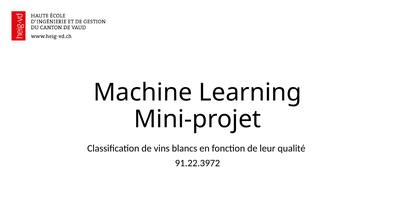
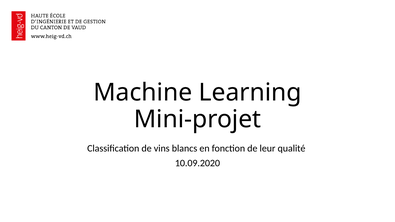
91.22.3972: 91.22.3972 -> 10.09.2020 (197, 163)
